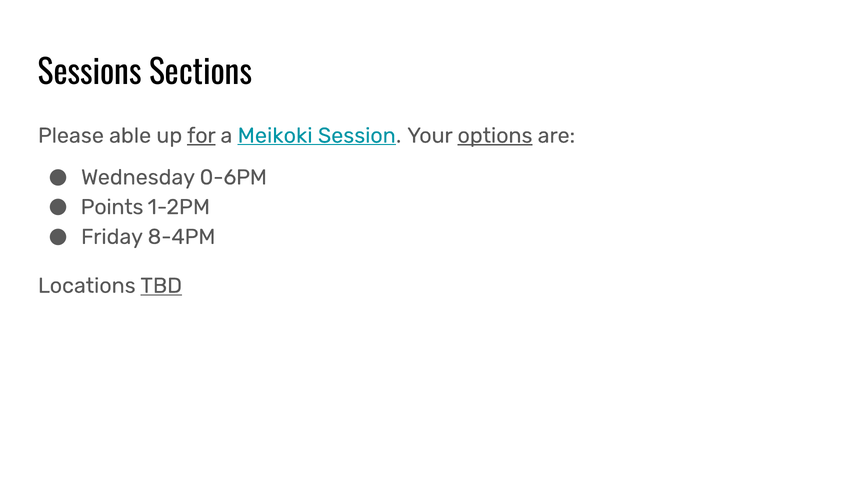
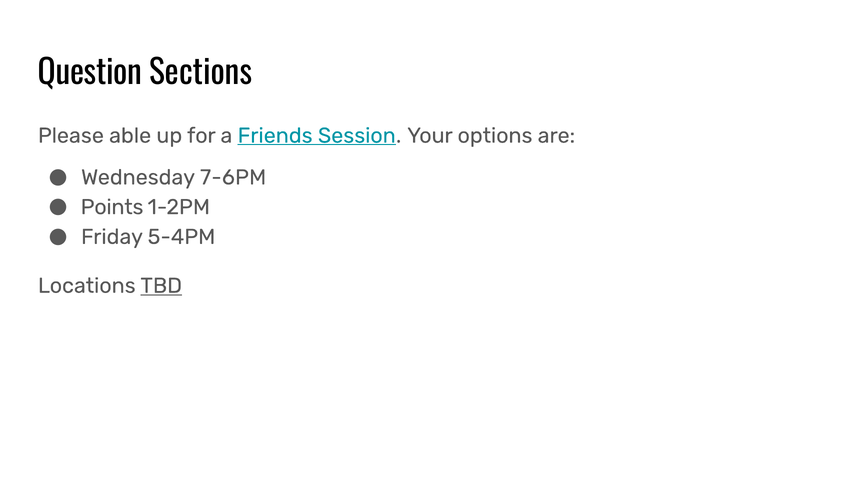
Sessions: Sessions -> Question (90, 73)
for underline: present -> none (201, 135)
Meikoki: Meikoki -> Friends (275, 135)
options underline: present -> none (495, 135)
0-6PM: 0-6PM -> 7-6PM (233, 177)
8-4PM: 8-4PM -> 5-4PM (181, 236)
